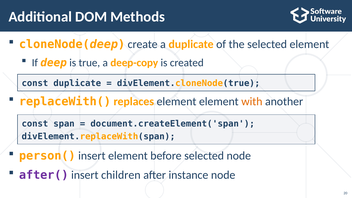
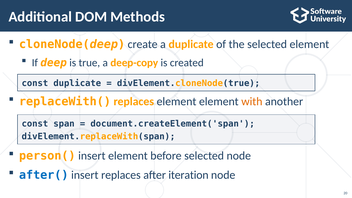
after( colour: purple -> blue (44, 175)
insert children: children -> replaces (121, 175)
instance: instance -> iteration (188, 175)
